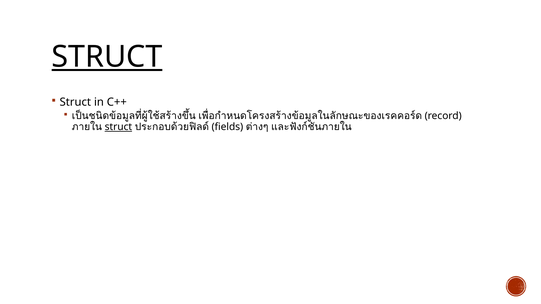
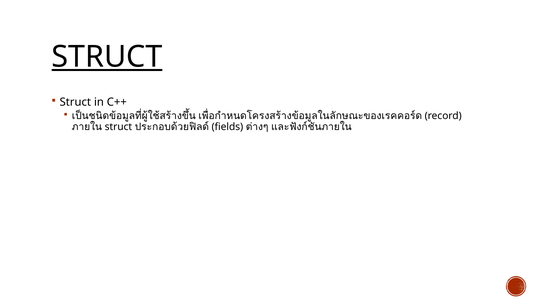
struct underline: present -> none (118, 127)
